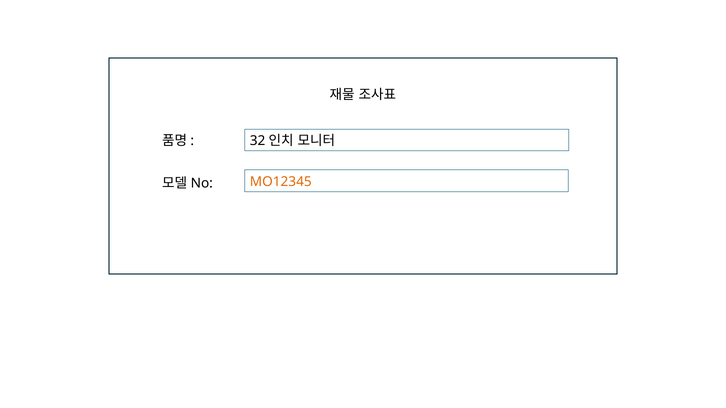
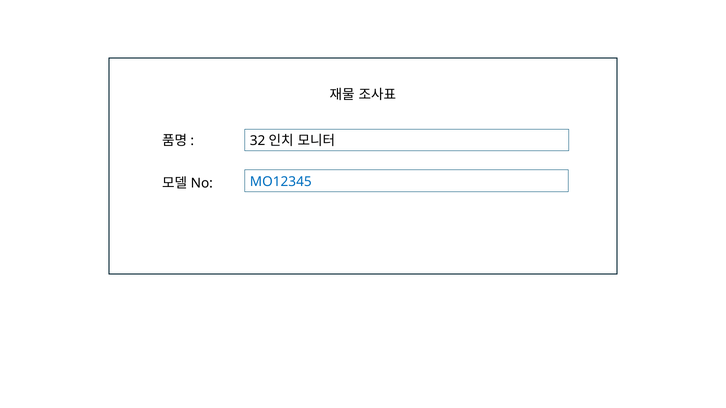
MO12345 colour: orange -> blue (281, 182)
